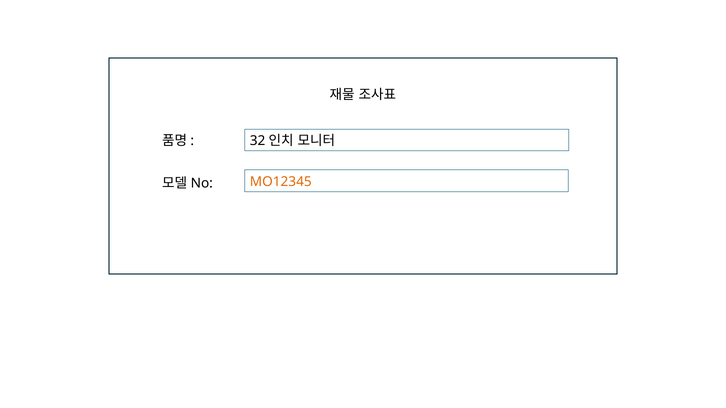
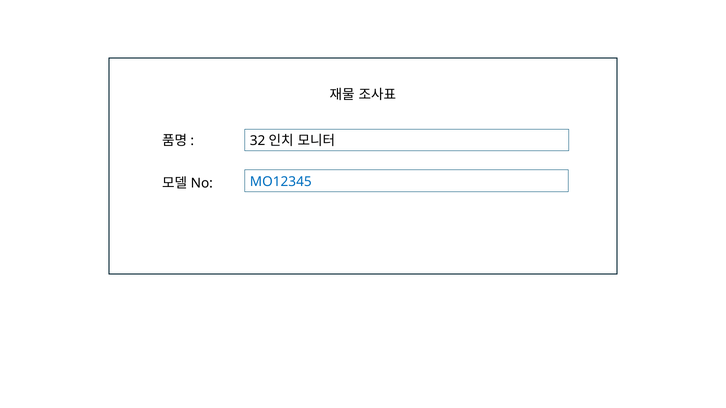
MO12345 colour: orange -> blue (281, 182)
